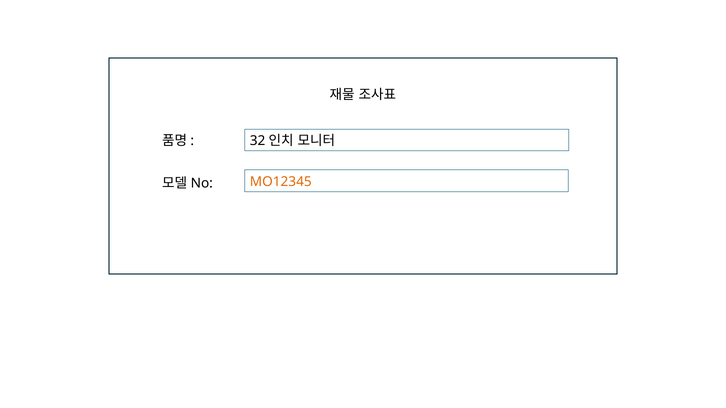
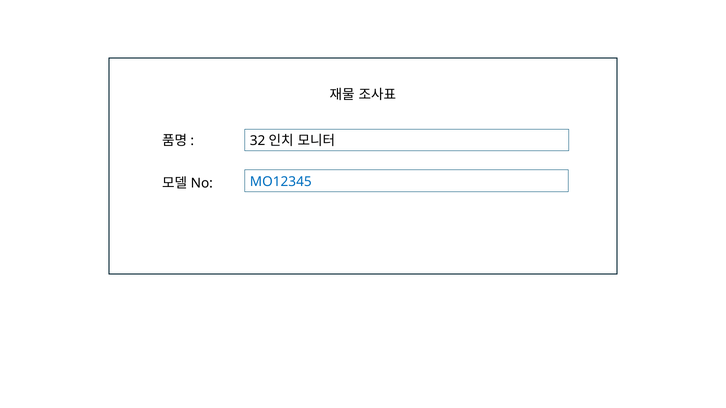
MO12345 colour: orange -> blue (281, 182)
